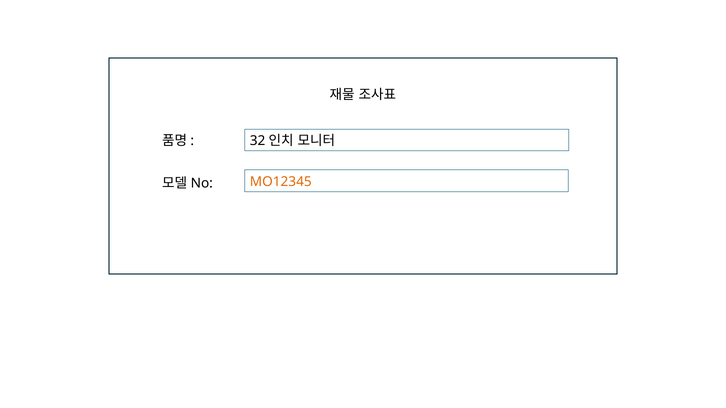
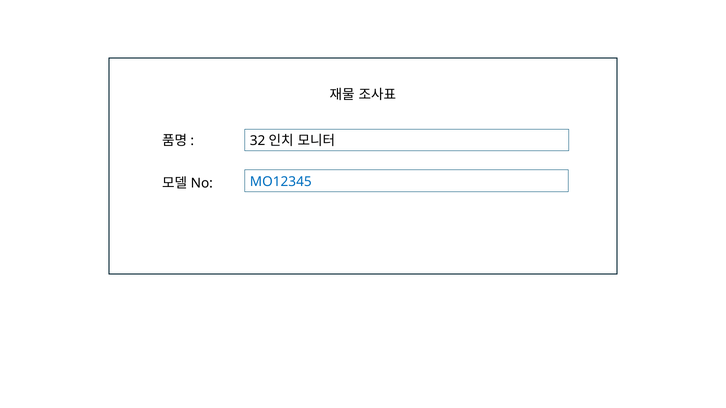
MO12345 colour: orange -> blue (281, 182)
